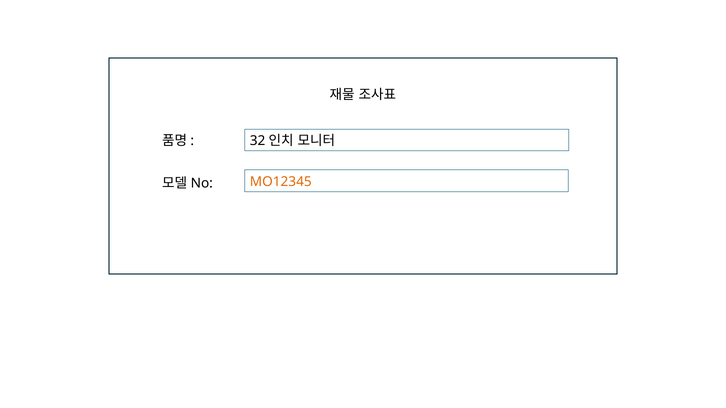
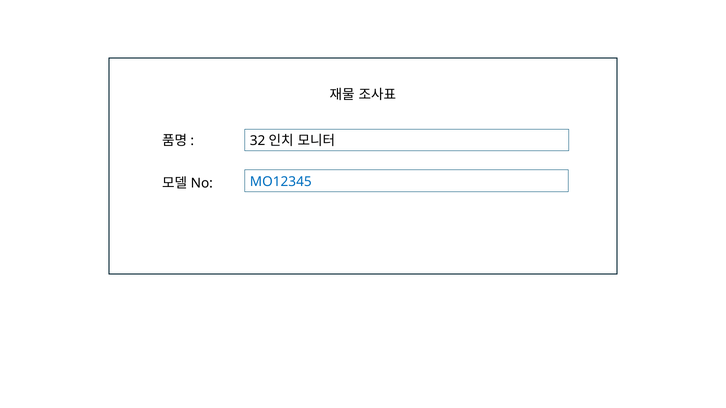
MO12345 colour: orange -> blue (281, 182)
